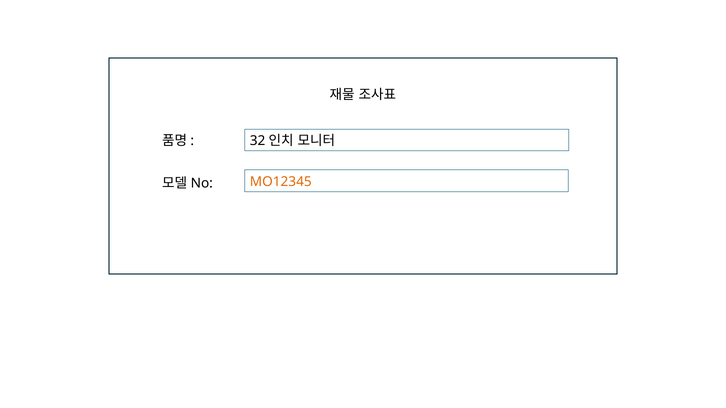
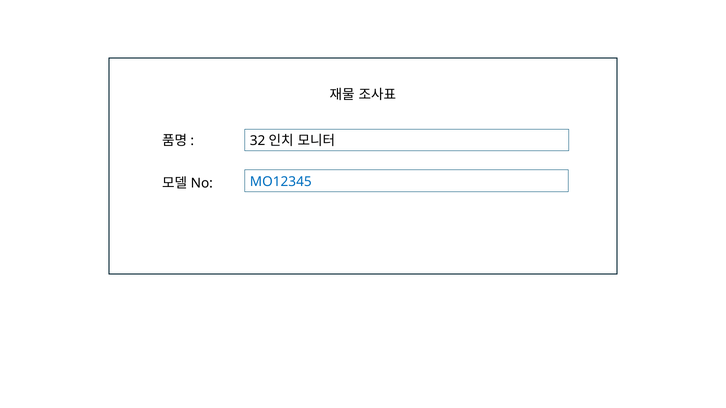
MO12345 colour: orange -> blue (281, 182)
